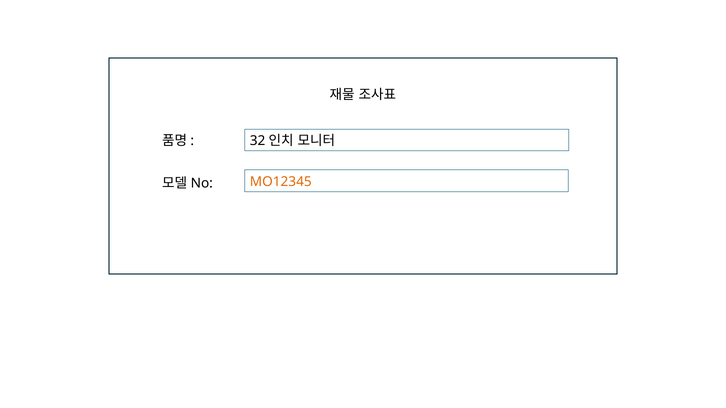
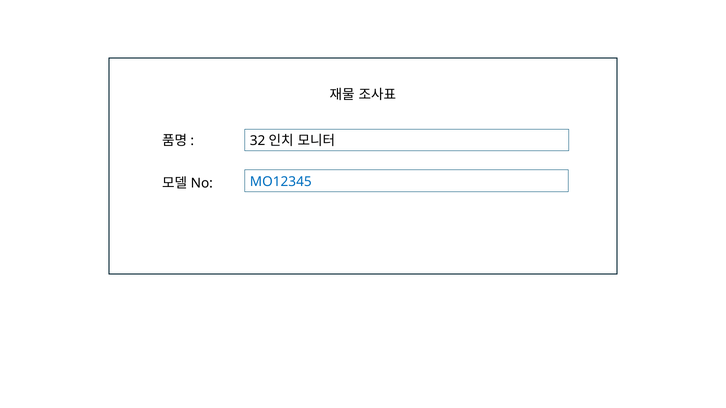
MO12345 colour: orange -> blue (281, 182)
